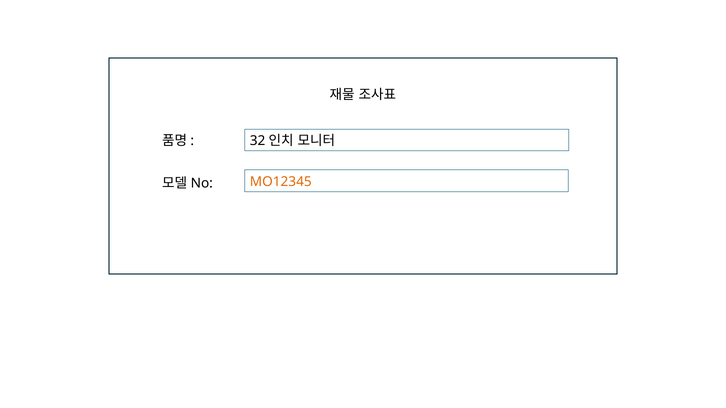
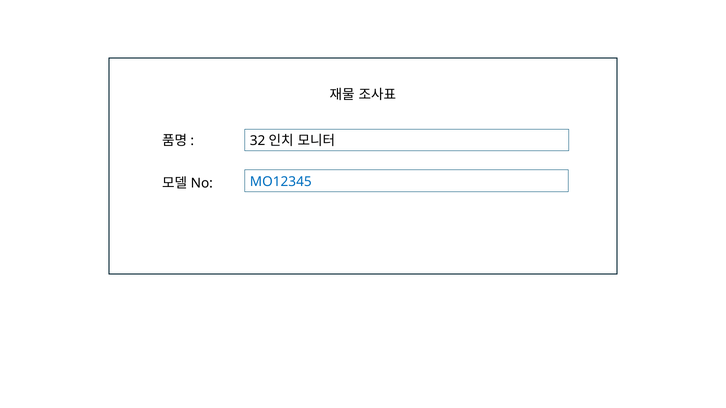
MO12345 colour: orange -> blue (281, 182)
